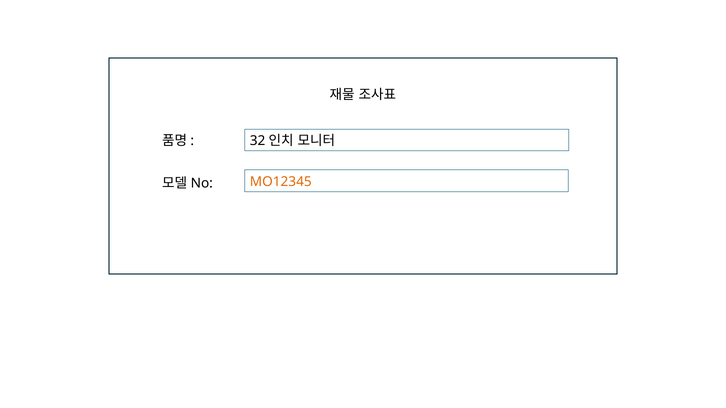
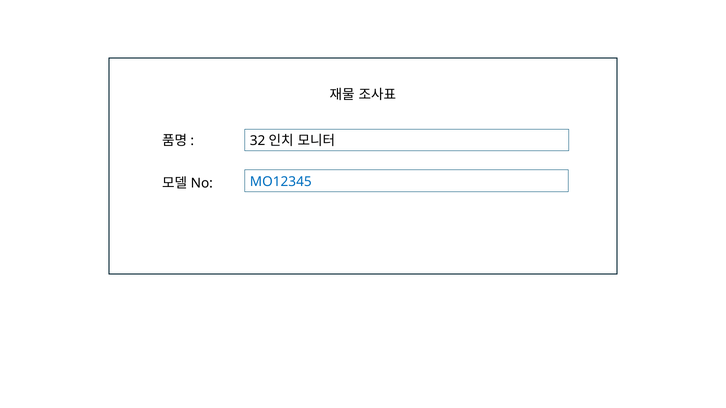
MO12345 colour: orange -> blue (281, 182)
